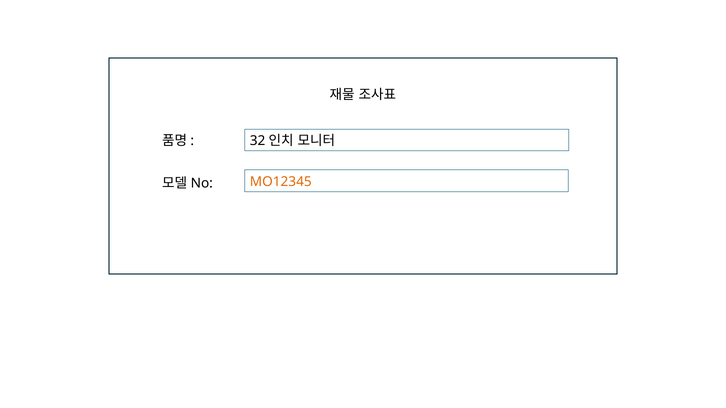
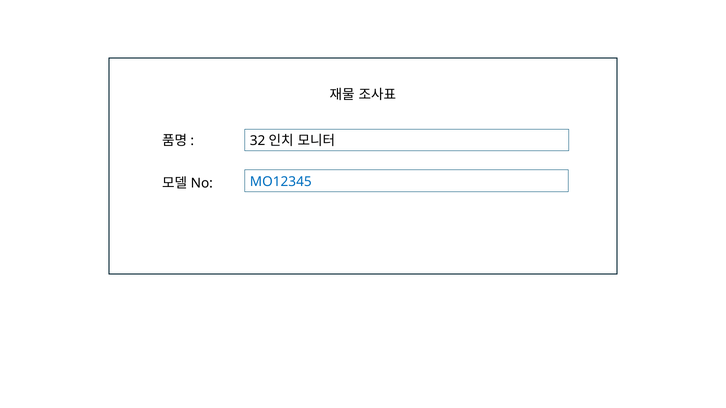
MO12345 colour: orange -> blue (281, 182)
